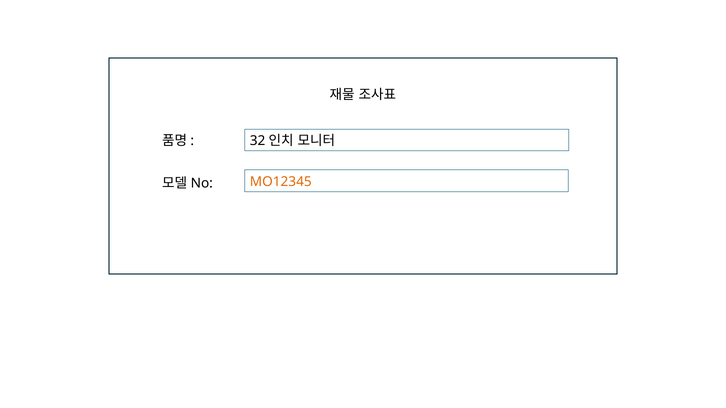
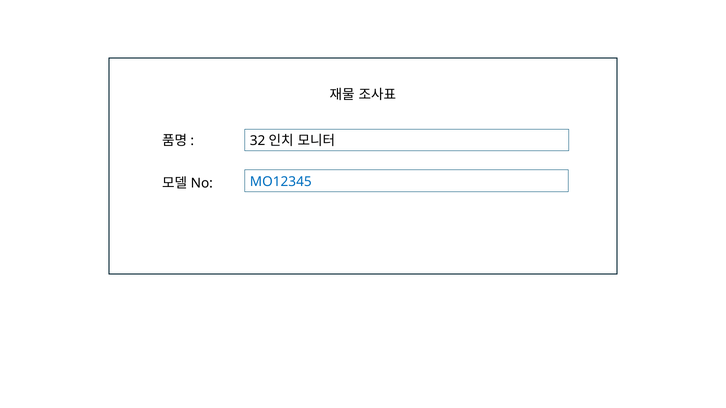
MO12345 colour: orange -> blue (281, 182)
